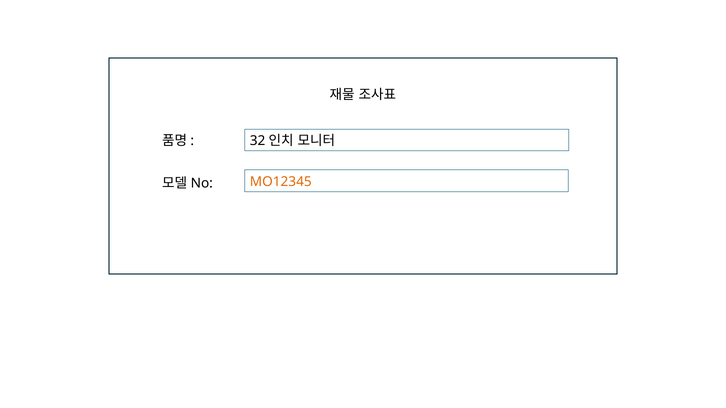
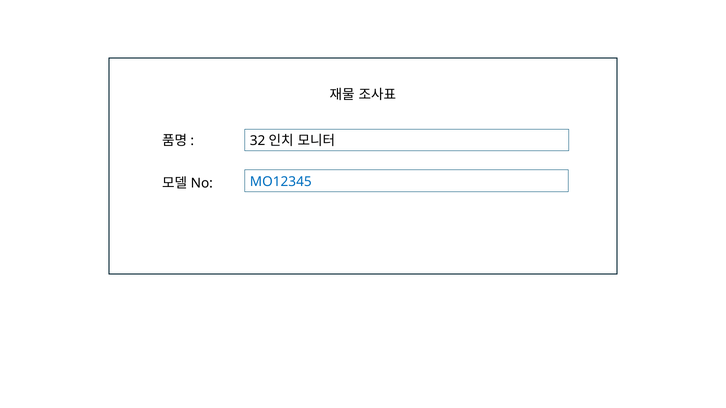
MO12345 colour: orange -> blue (281, 182)
